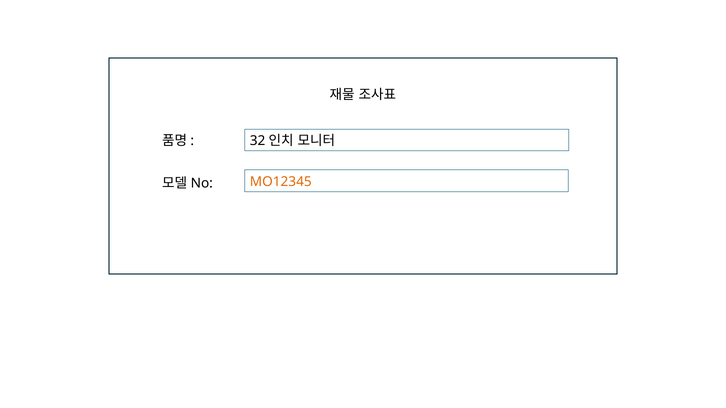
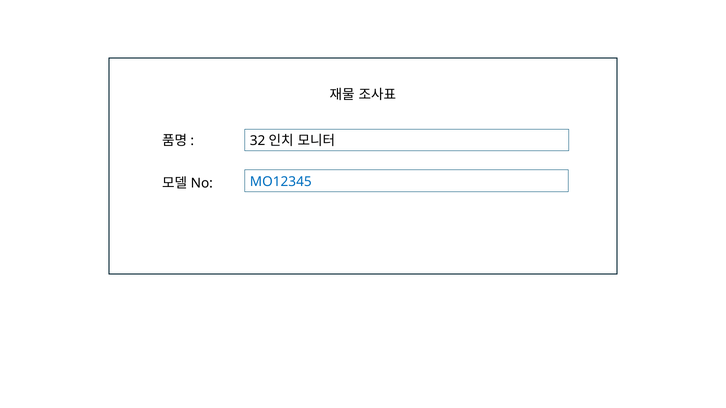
MO12345 colour: orange -> blue (281, 182)
